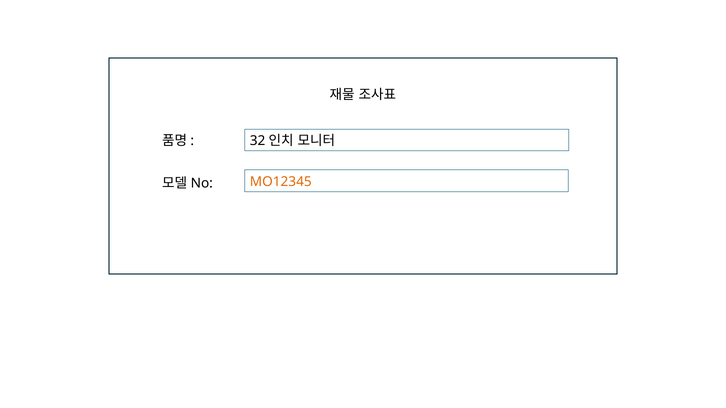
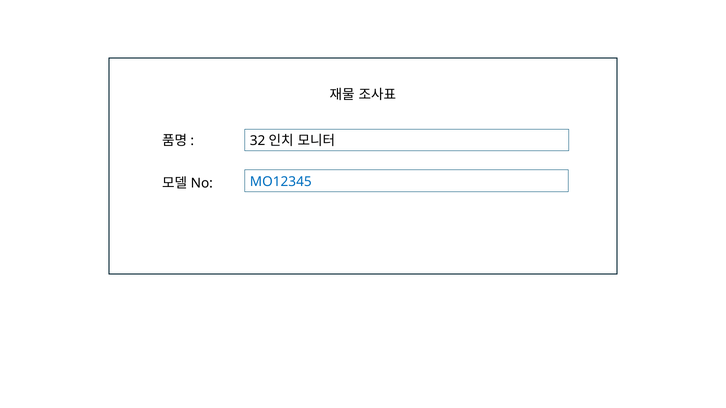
MO12345 colour: orange -> blue (281, 182)
